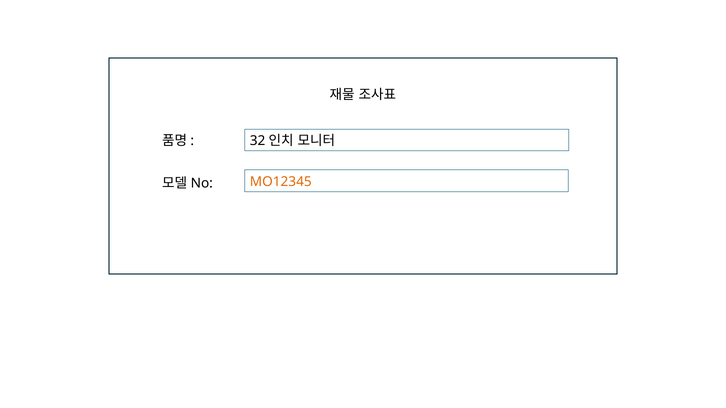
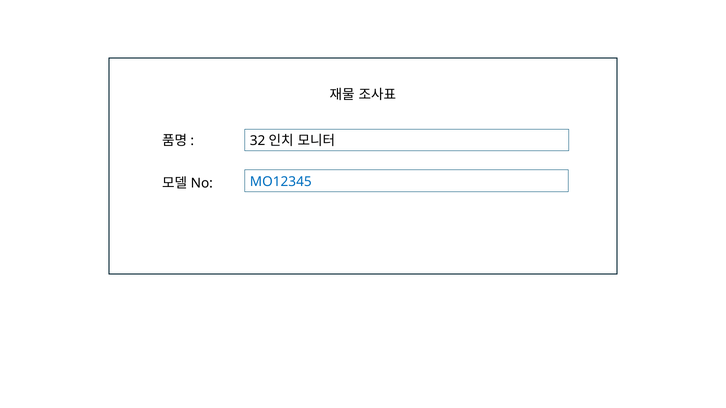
MO12345 colour: orange -> blue (281, 182)
